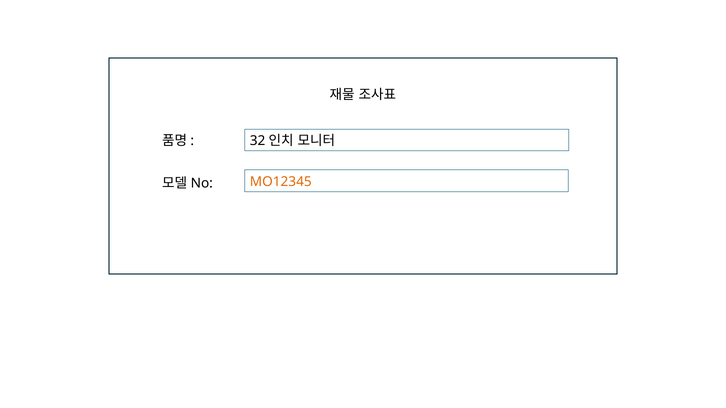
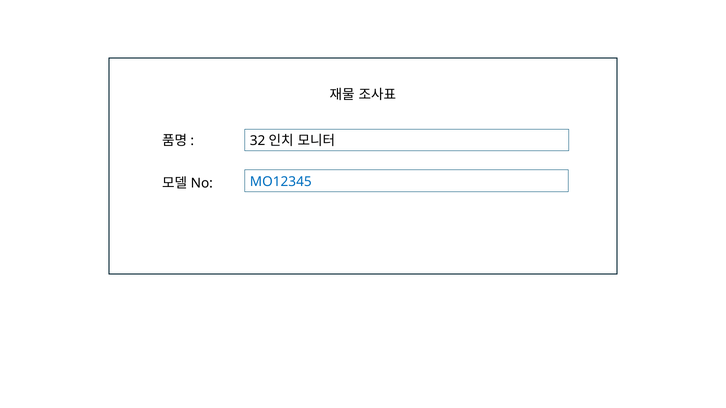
MO12345 colour: orange -> blue (281, 182)
